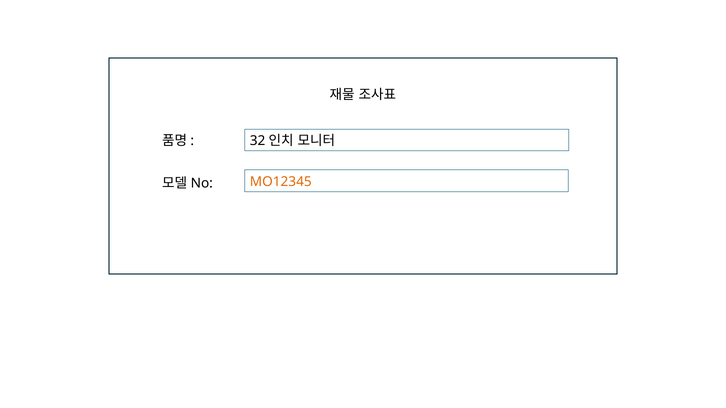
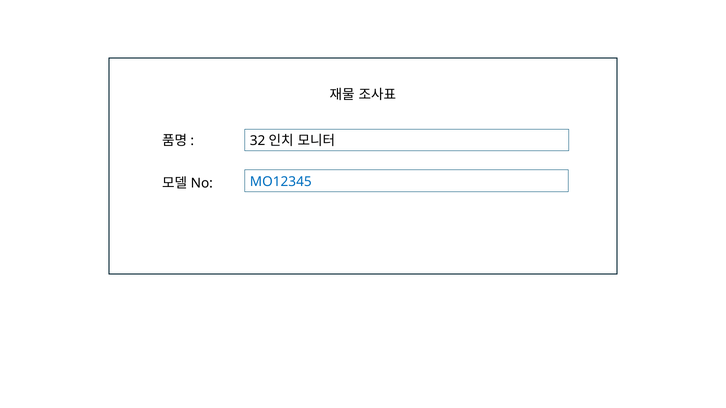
MO12345 colour: orange -> blue (281, 182)
